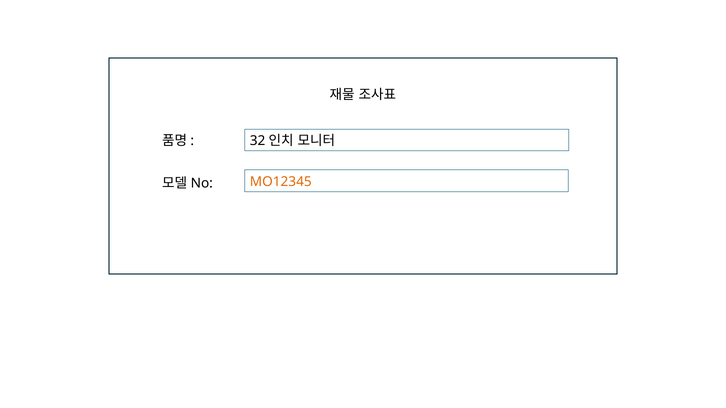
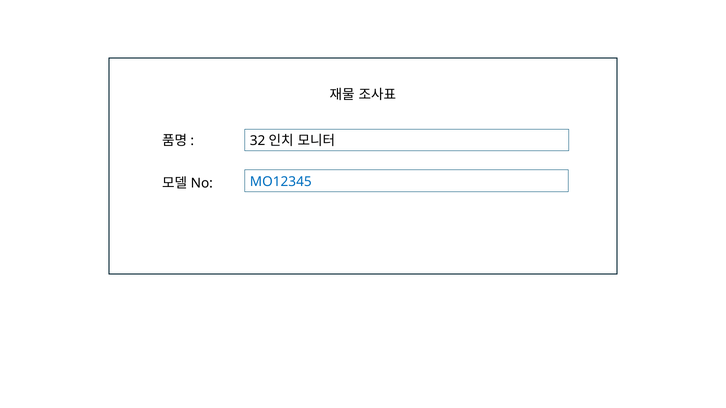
MO12345 colour: orange -> blue (281, 182)
